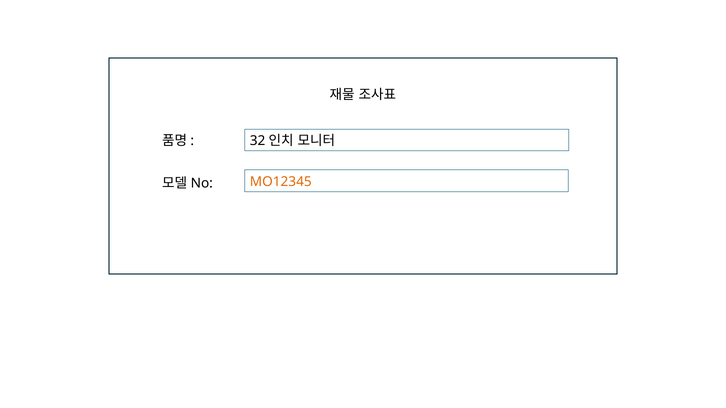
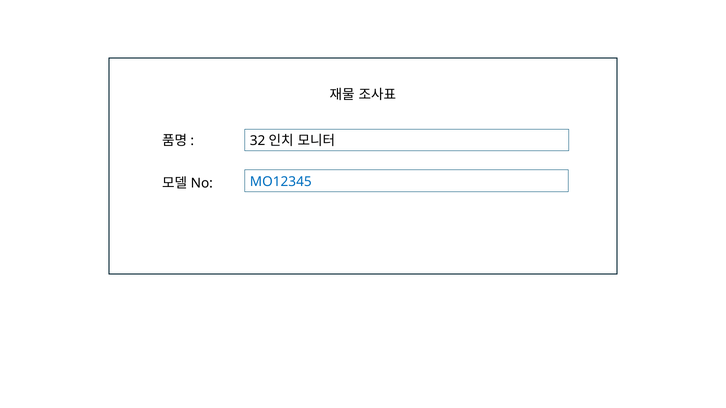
MO12345 colour: orange -> blue (281, 182)
